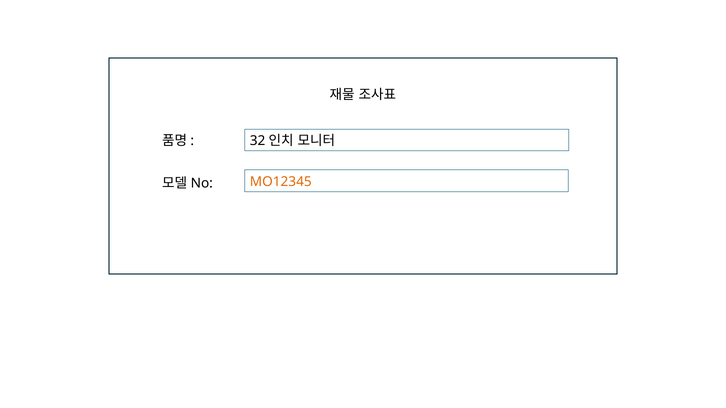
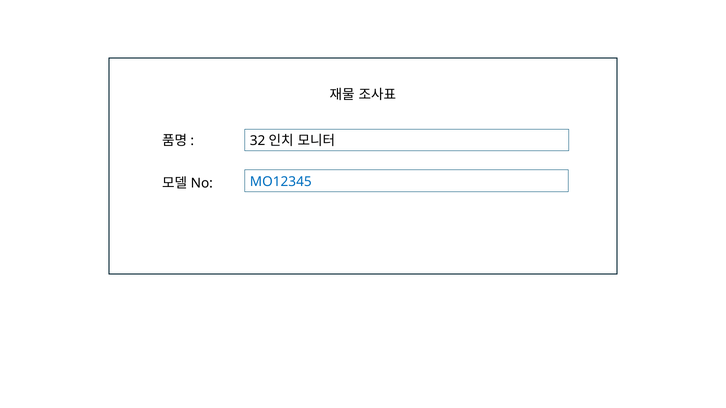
MO12345 colour: orange -> blue (281, 182)
